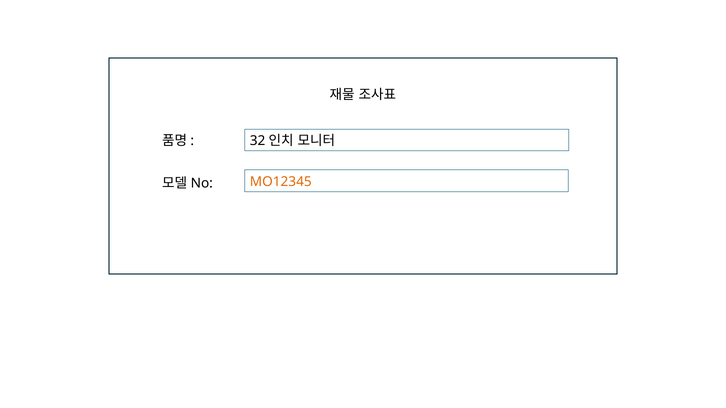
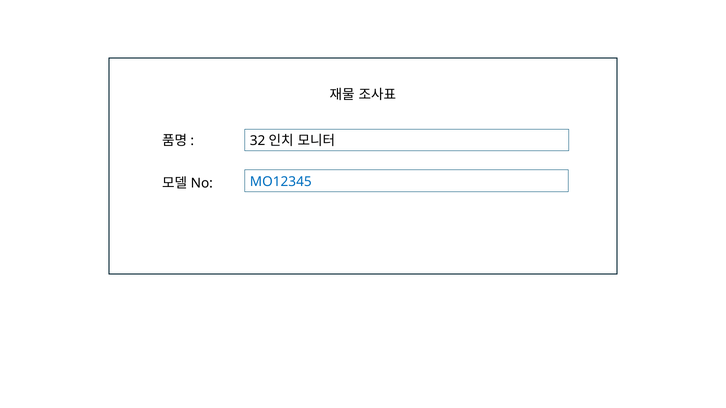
MO12345 colour: orange -> blue (281, 182)
